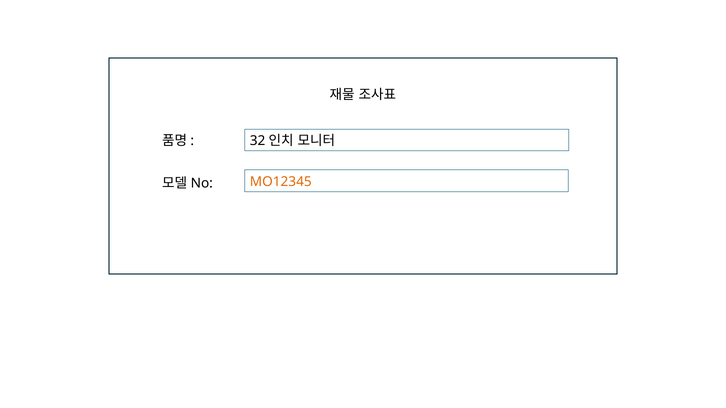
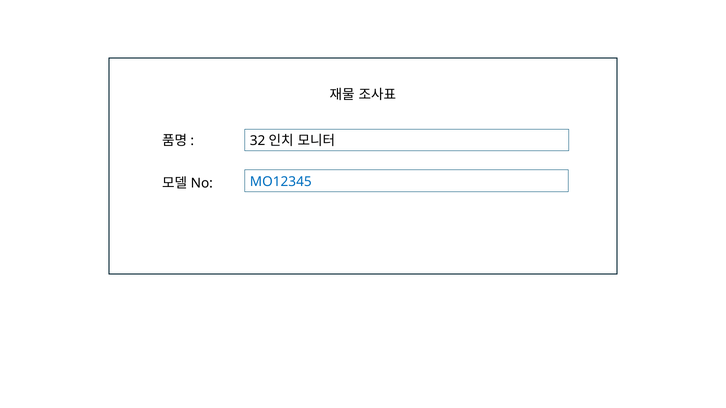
MO12345 colour: orange -> blue (281, 182)
